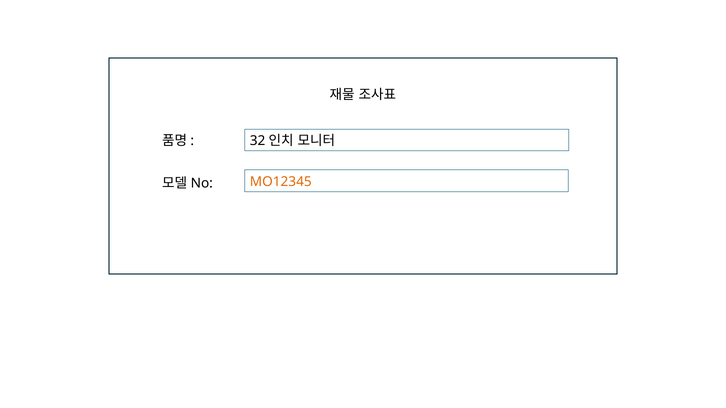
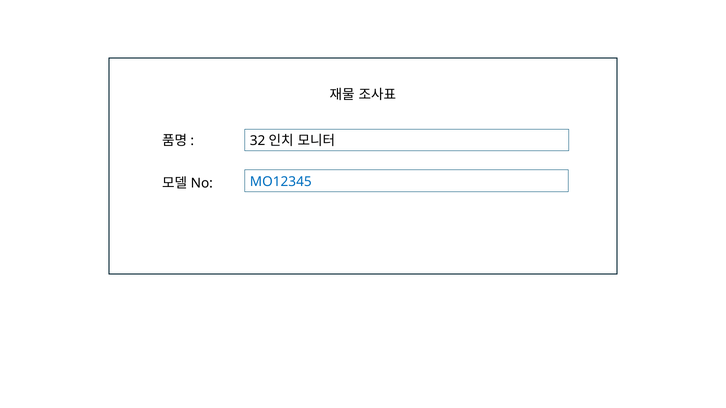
MO12345 colour: orange -> blue (281, 182)
